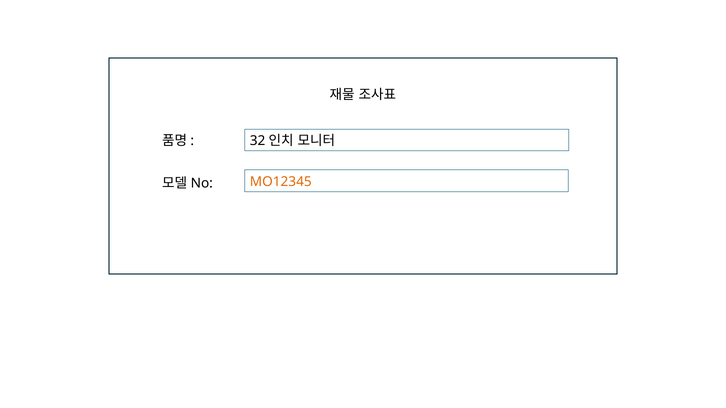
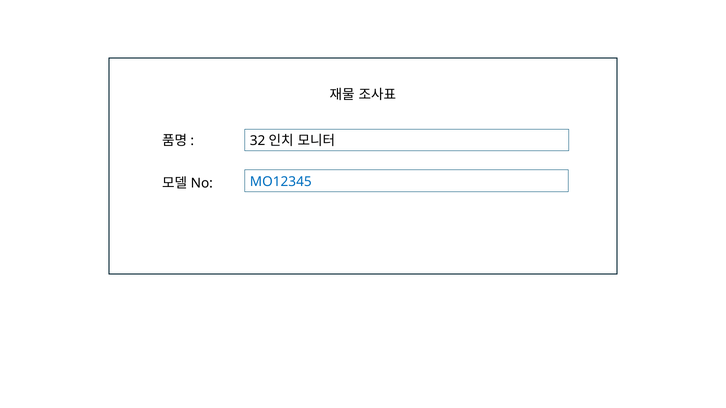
MO12345 colour: orange -> blue (281, 182)
